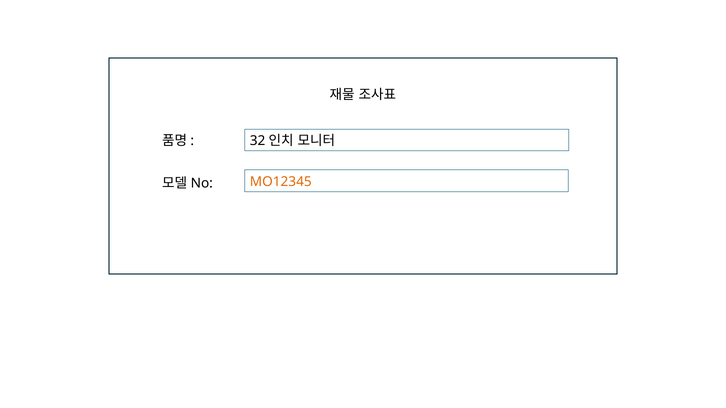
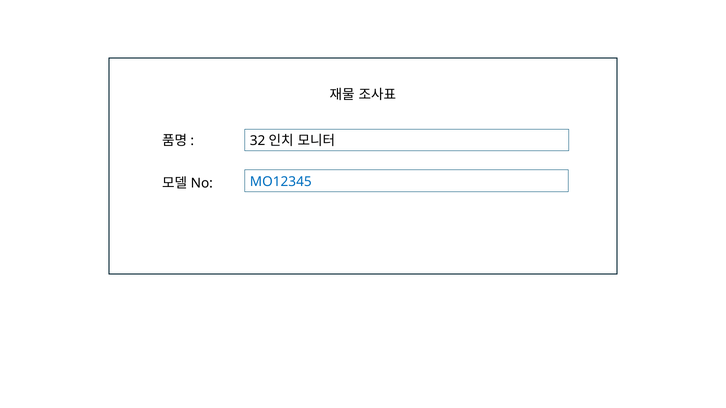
MO12345 colour: orange -> blue (281, 182)
